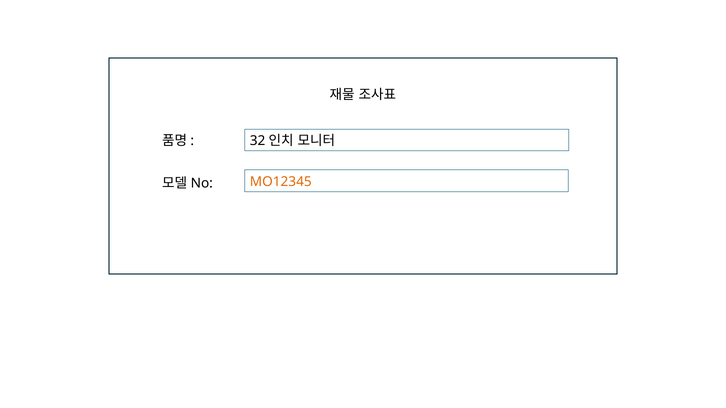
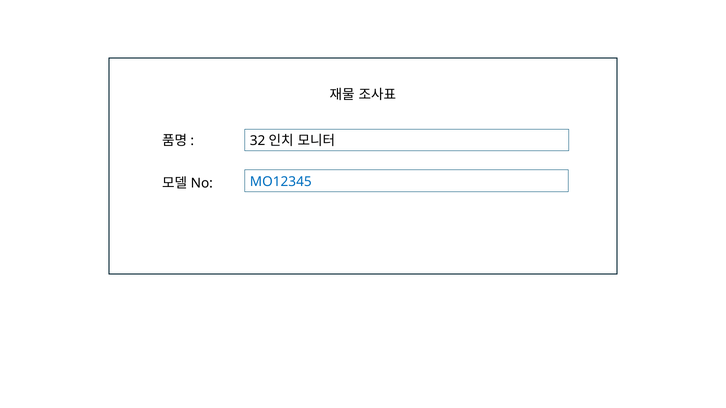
MO12345 colour: orange -> blue (281, 182)
